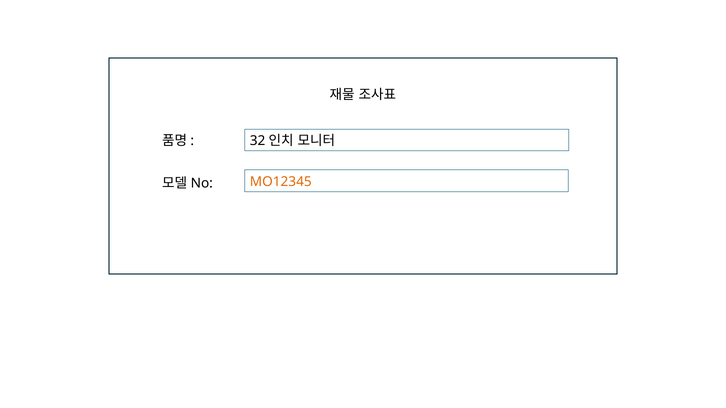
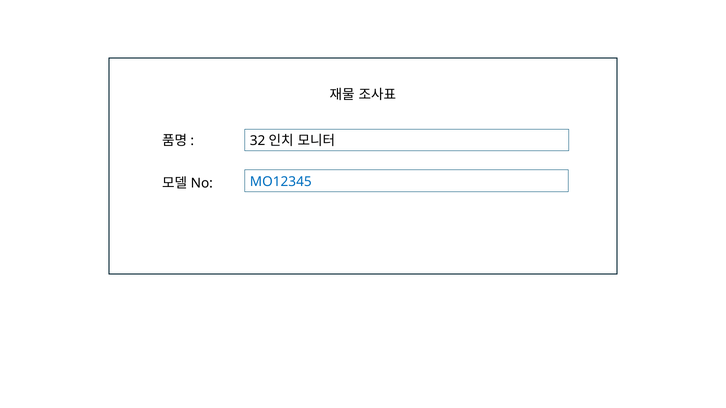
MO12345 colour: orange -> blue (281, 182)
